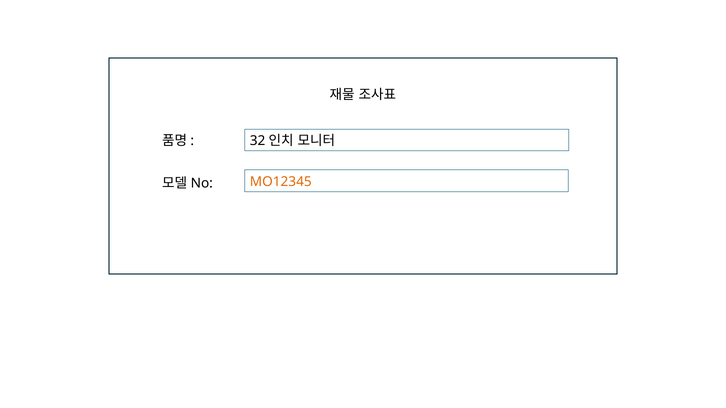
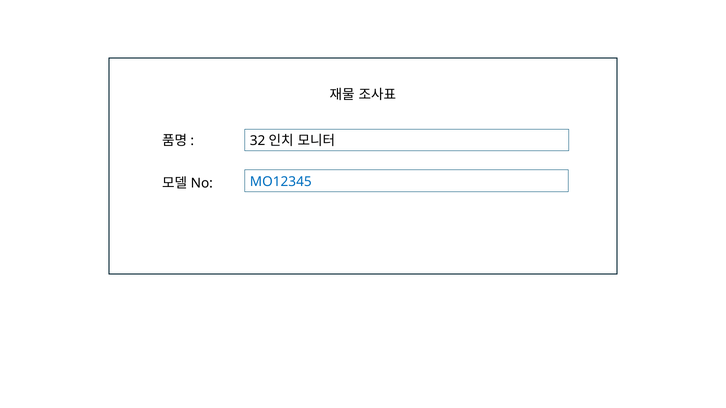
MO12345 colour: orange -> blue (281, 182)
